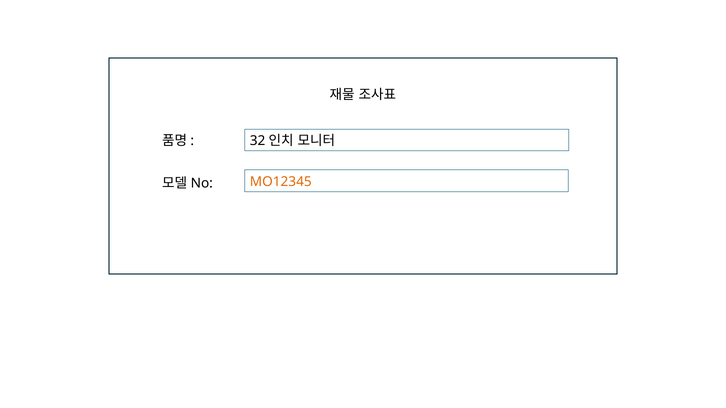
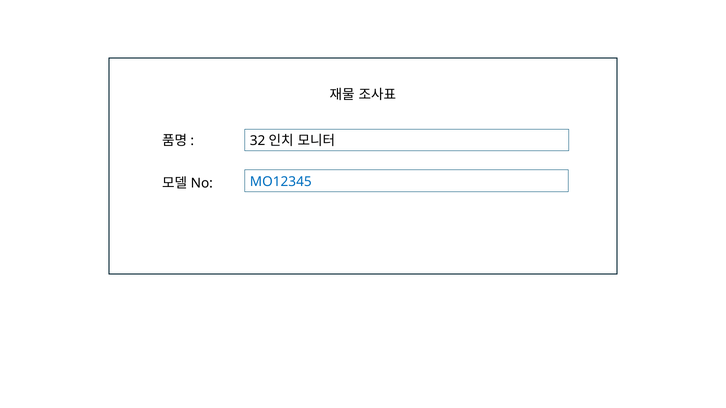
MO12345 colour: orange -> blue (281, 182)
